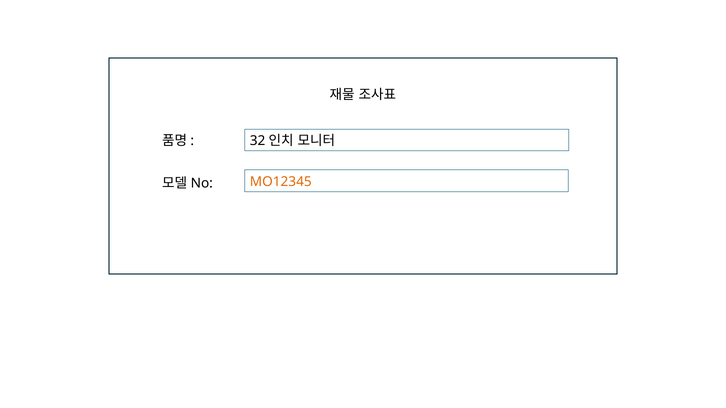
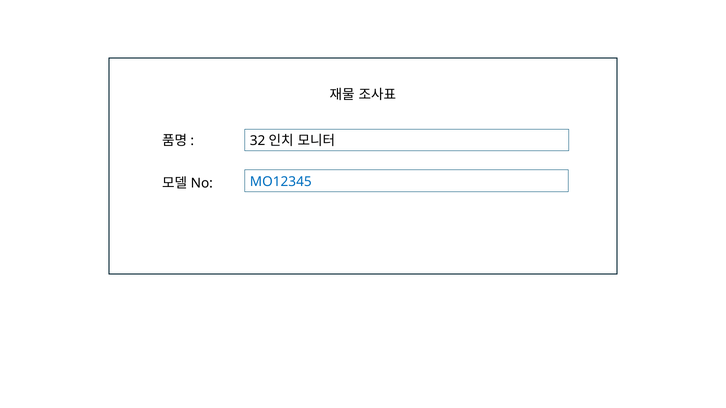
MO12345 colour: orange -> blue (281, 182)
